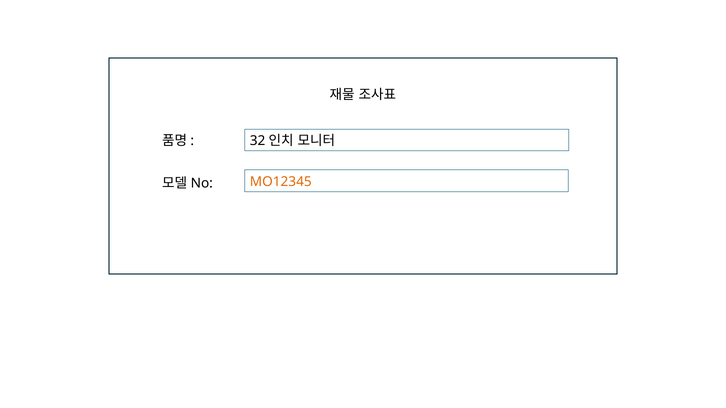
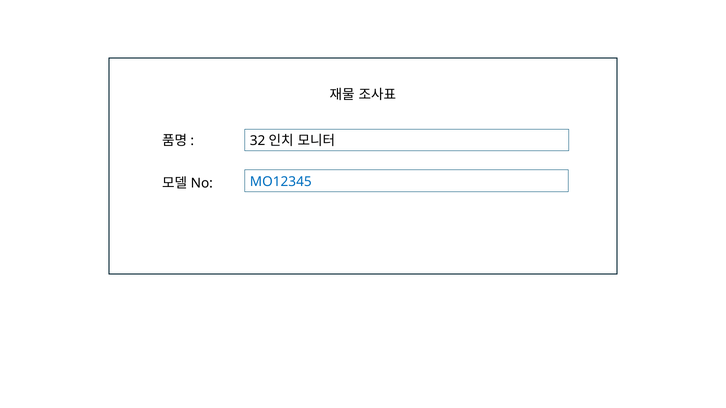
MO12345 colour: orange -> blue (281, 182)
